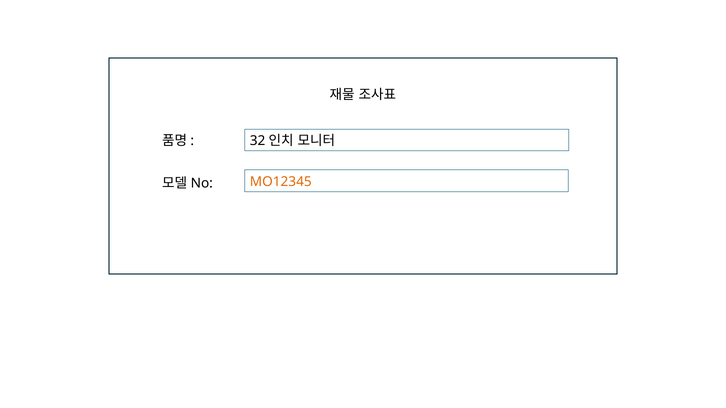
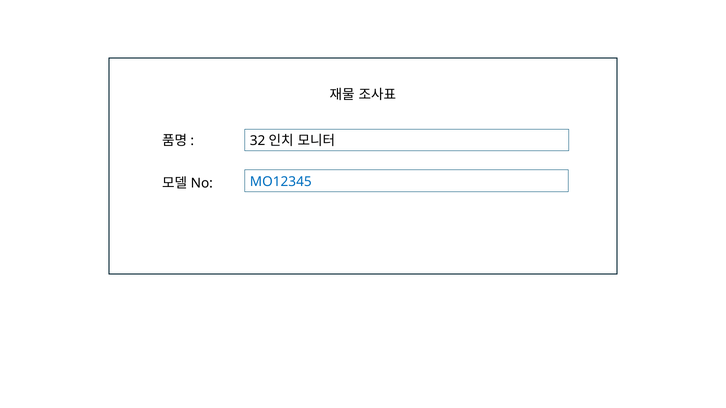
MO12345 colour: orange -> blue (281, 182)
